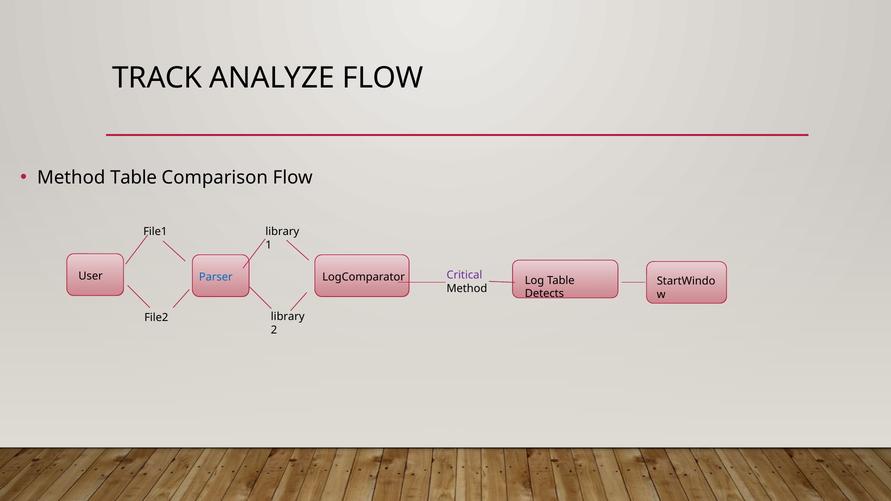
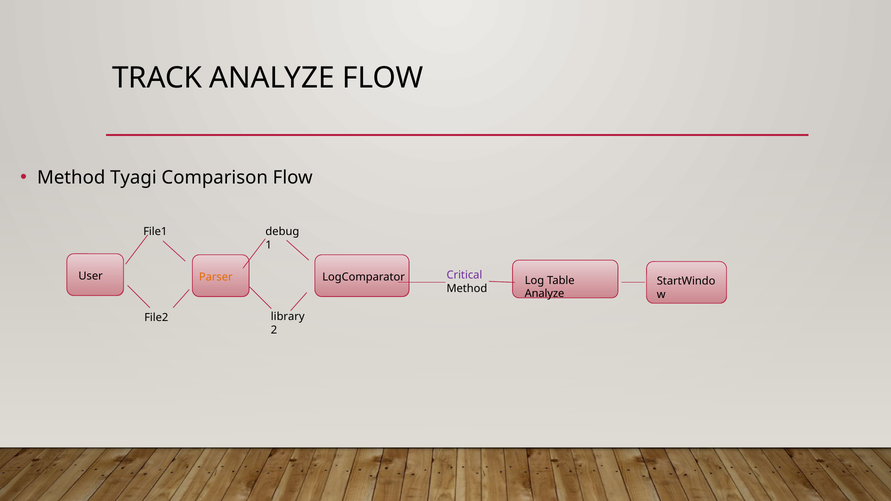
Method Table: Table -> Tyagi (133, 178)
library: library -> debug (282, 232)
Parser colour: blue -> orange (216, 277)
Detects: Detects -> Analyze (544, 294)
